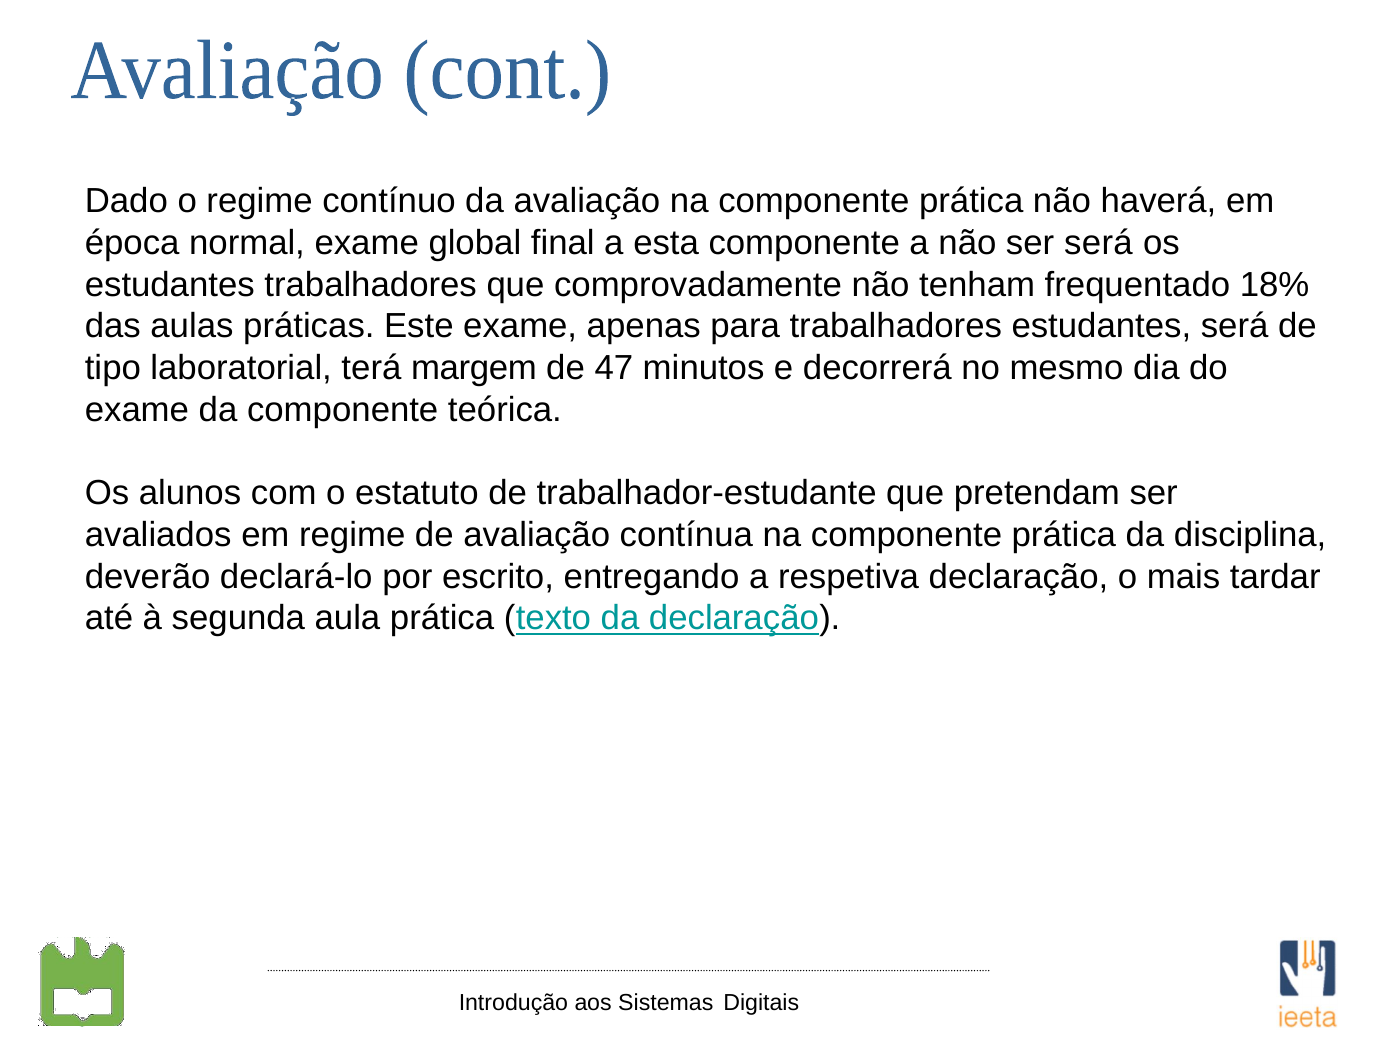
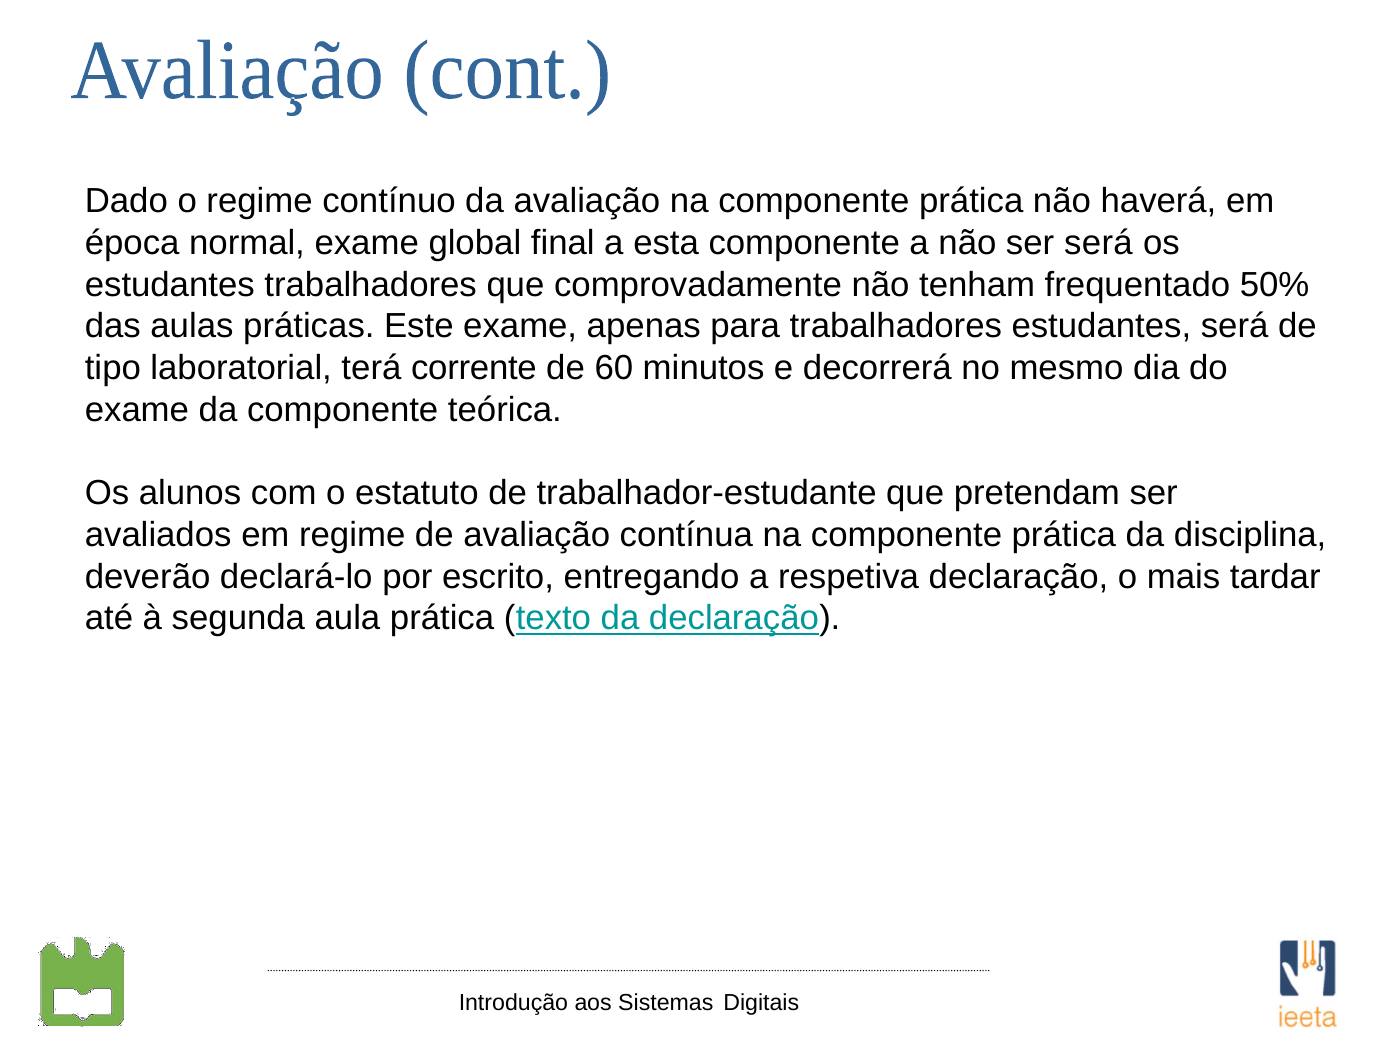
18%: 18% -> 50% (1275, 285)
margem: margem -> corrente (474, 368)
47: 47 -> 60 (614, 368)
